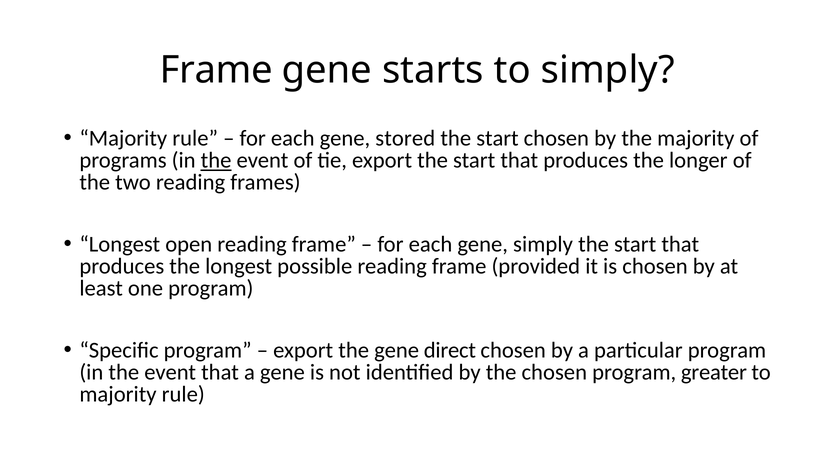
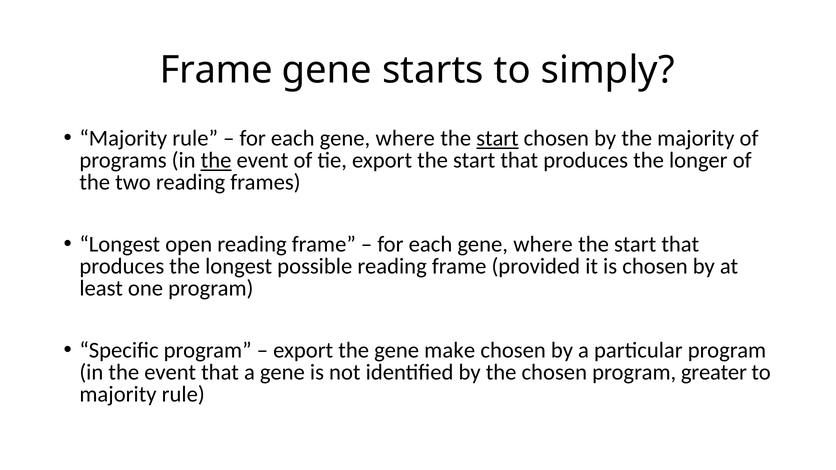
stored: stored -> where (405, 138)
start underline: none -> present (497, 138)
simply: simply -> where (543, 245)
direct: direct -> make (450, 351)
